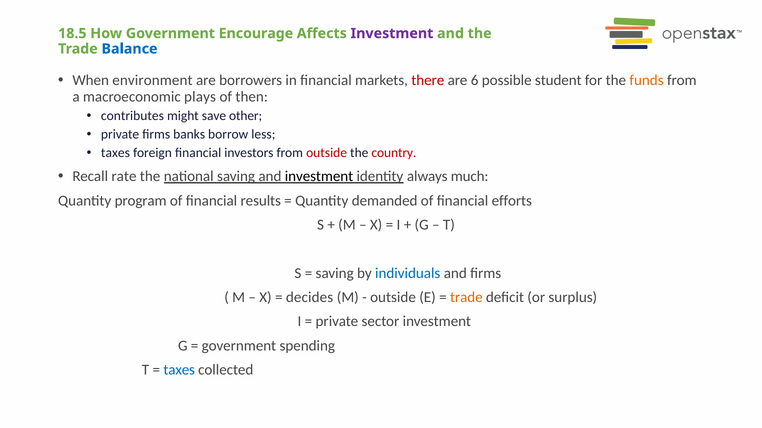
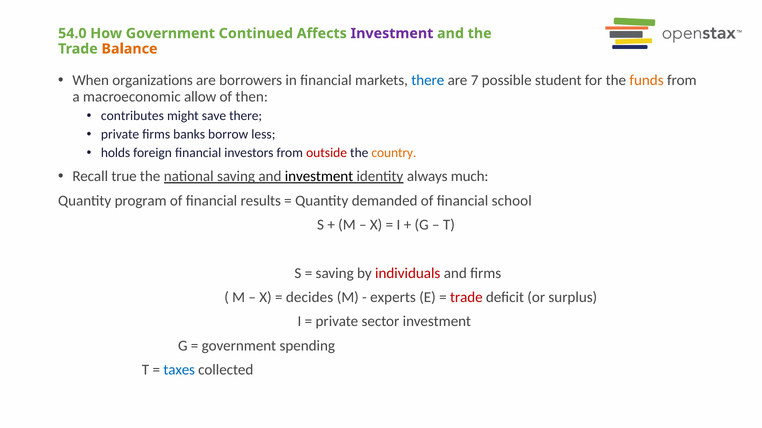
18.5: 18.5 -> 54.0 (72, 33)
Encourage: Encourage -> Continued (256, 33)
Balance colour: blue -> orange (130, 49)
environment: environment -> organizations (153, 80)
there colour: red -> blue (428, 80)
6: 6 -> 7 (475, 80)
plays: plays -> allow (200, 97)
save other: other -> there (246, 116)
taxes: taxes -> holds (116, 153)
country colour: red -> orange (394, 153)
rate: rate -> true (124, 177)
efforts: efforts -> school (512, 201)
individuals colour: blue -> red (408, 274)
outside: outside -> experts (393, 298)
trade colour: orange -> red (466, 298)
